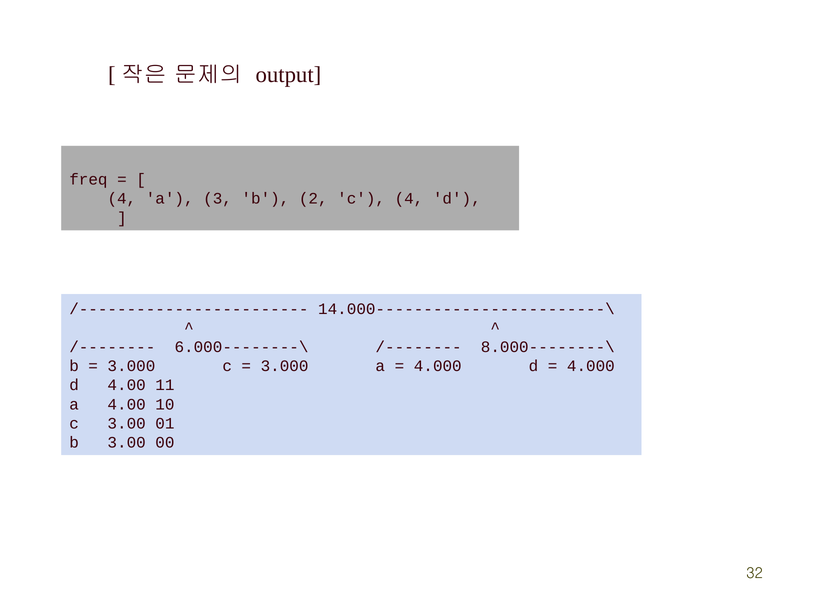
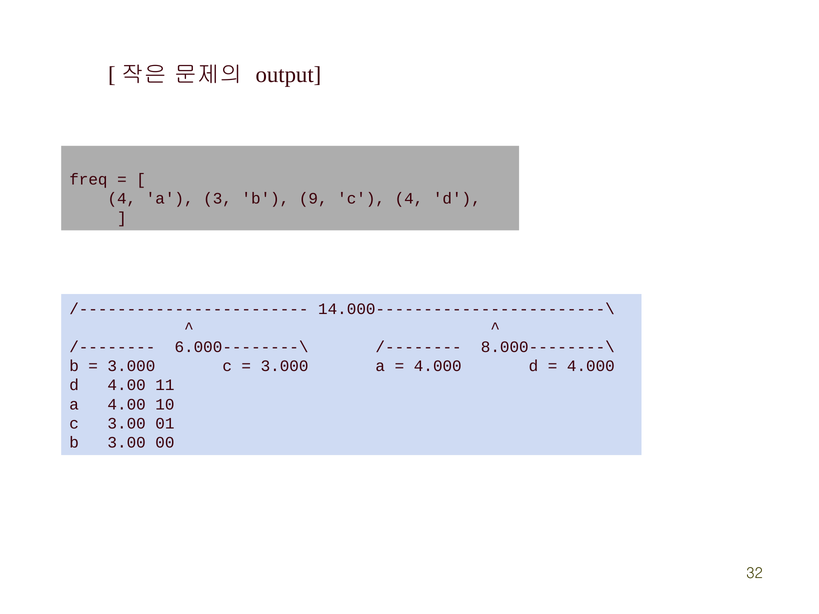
2: 2 -> 9 (313, 199)
